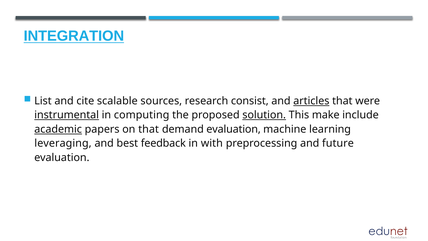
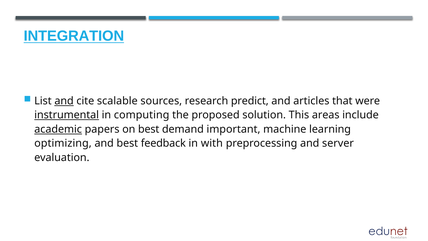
and underline: none -> present (64, 101)
consist: consist -> predict (250, 101)
articles underline: present -> none (311, 101)
solution underline: present -> none (264, 115)
make: make -> areas (326, 115)
on that: that -> best (149, 129)
demand evaluation: evaluation -> important (233, 129)
leveraging: leveraging -> optimizing (63, 143)
future: future -> server (338, 143)
